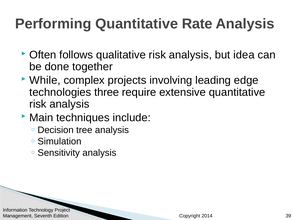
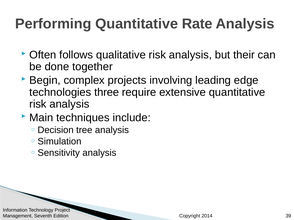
idea: idea -> their (244, 55)
While: While -> Begin (45, 80)
